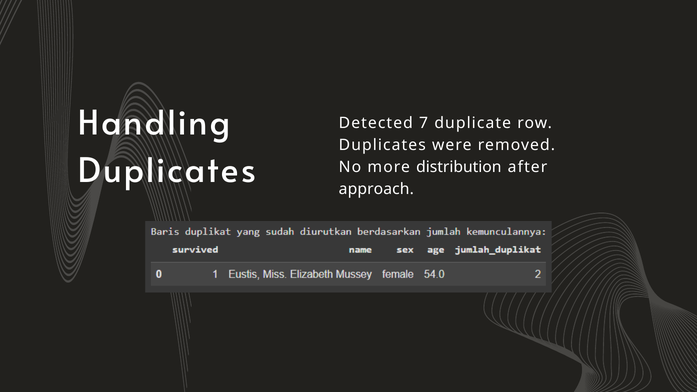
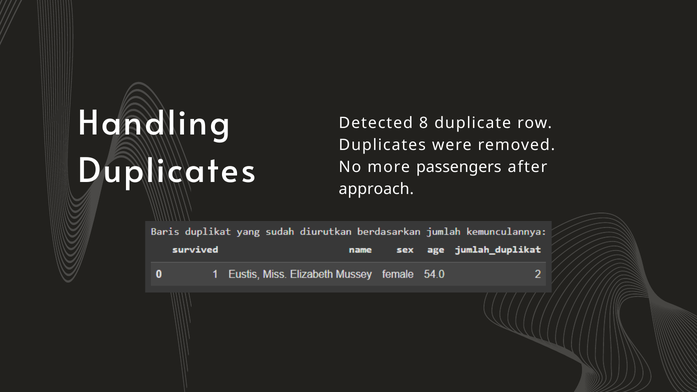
7: 7 -> 8 (424, 123)
distribution: distribution -> passengers (459, 167)
